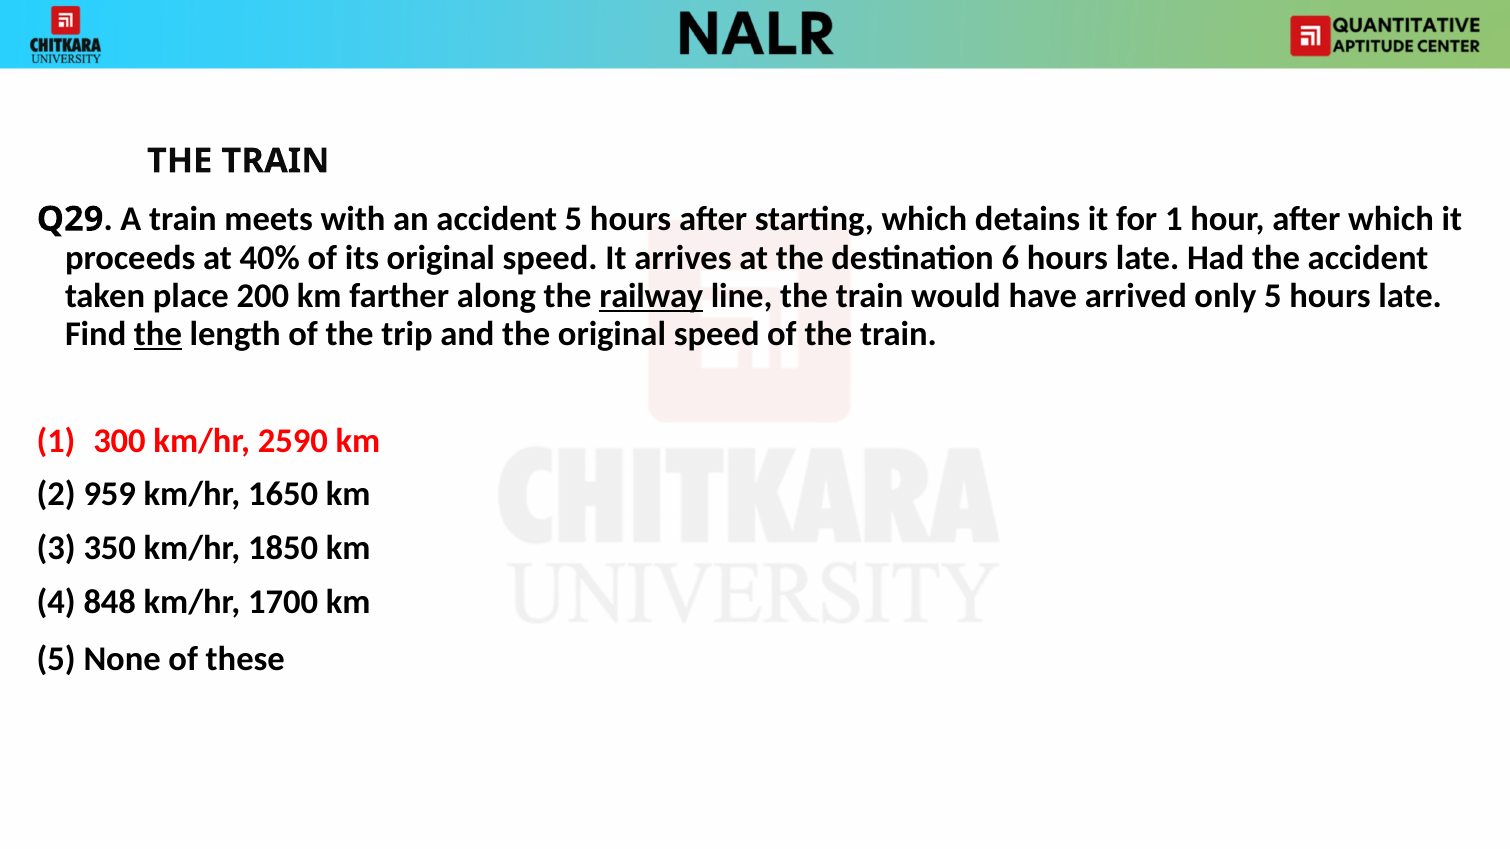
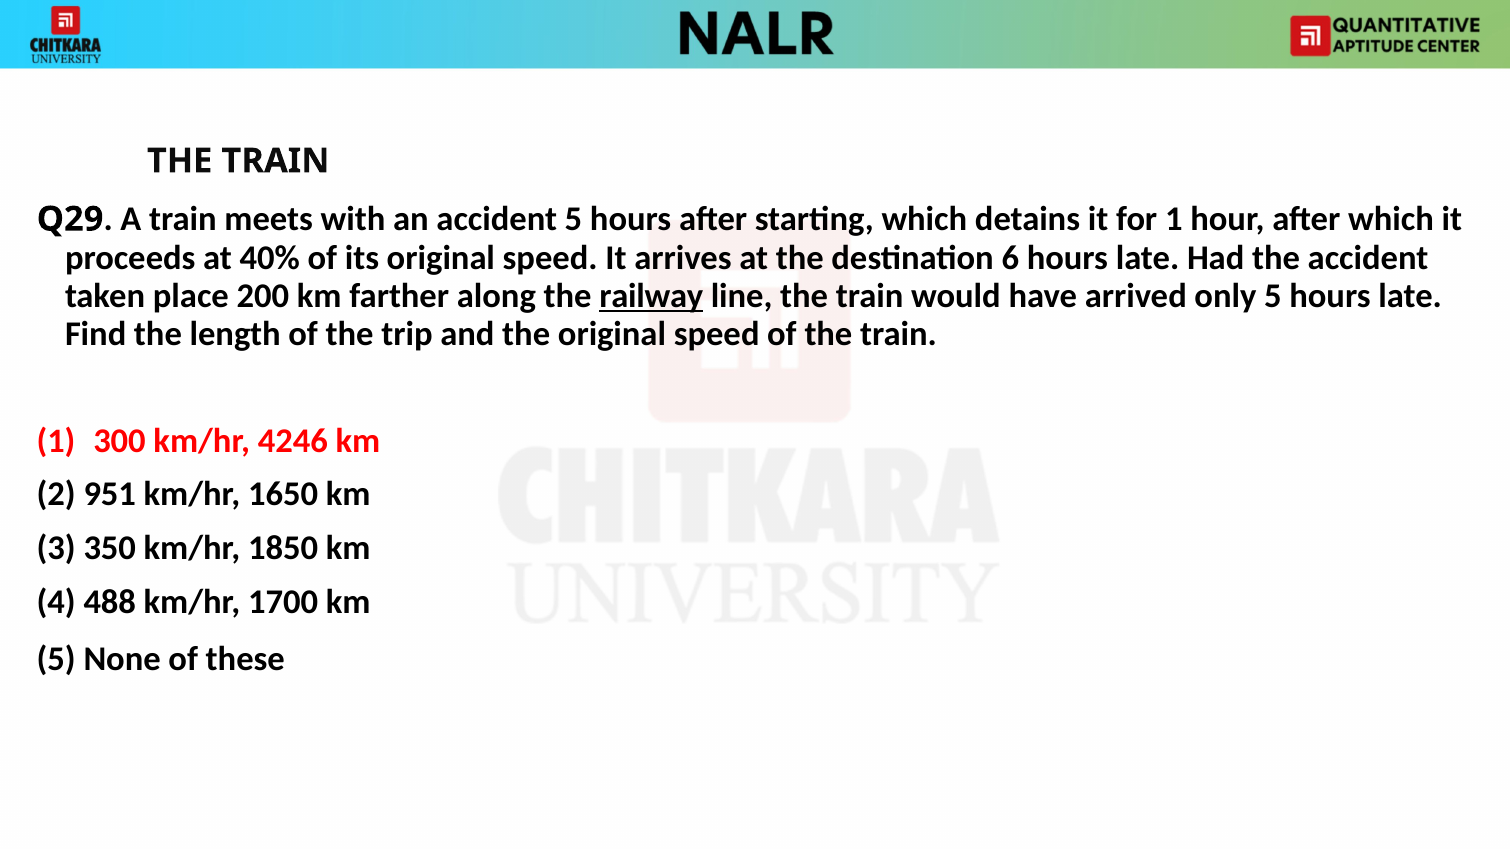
the underline: present -> none (158, 334)
2590: 2590 -> 4246 (293, 441)
959: 959 -> 951 (110, 495)
848: 848 -> 488 (110, 602)
